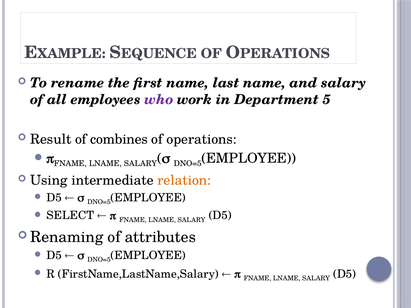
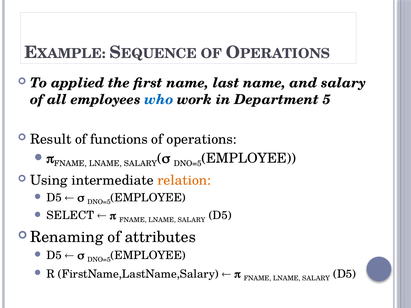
rename: rename -> applied (78, 83)
who colour: purple -> blue (159, 100)
combines: combines -> functions (119, 139)
